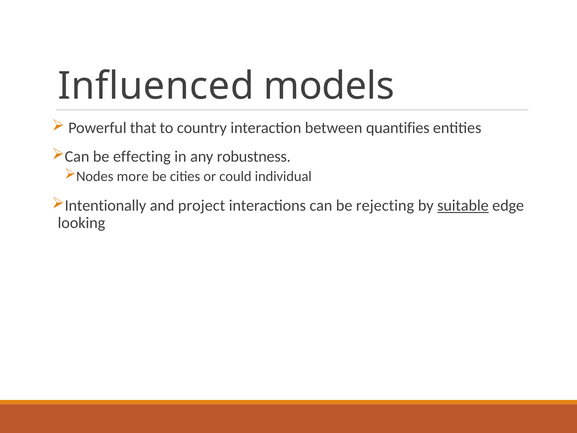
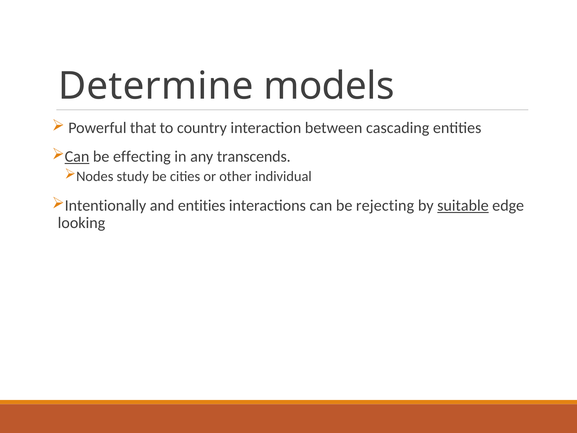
Influenced: Influenced -> Determine (156, 86)
quantifies: quantifies -> cascading (398, 128)
Can underline: none -> present (77, 156)
robustness: robustness -> transcends (254, 156)
more: more -> study (133, 176)
could: could -> other (235, 176)
and project: project -> entities (202, 205)
